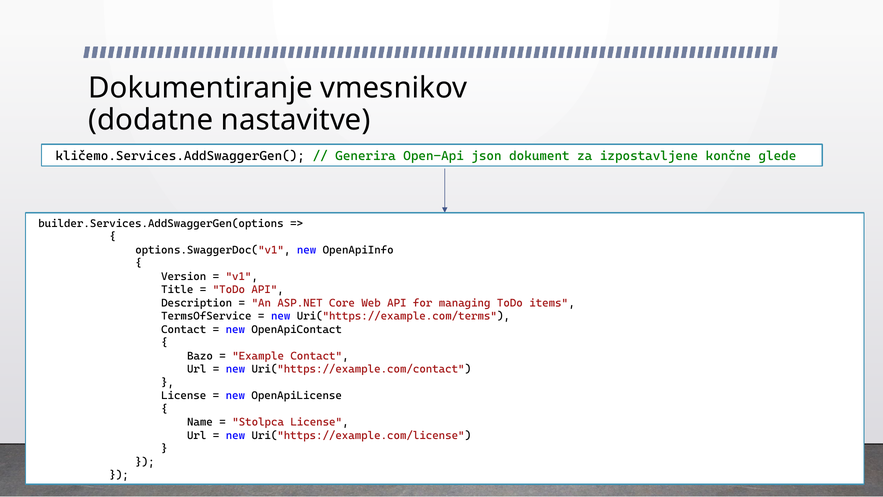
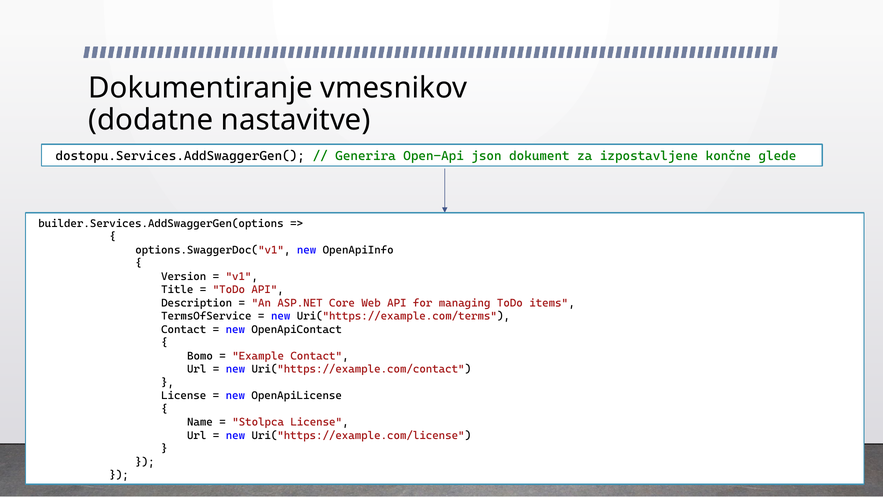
kličemo.Services.AddSwaggerGen(: kličemo.Services.AddSwaggerGen( -> dostopu.Services.AddSwaggerGen( (180, 156)
Bazo: Bazo -> Bomo (200, 356)
